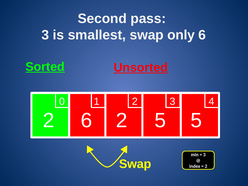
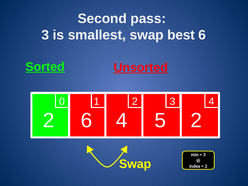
only: only -> best (181, 35)
2 2: 2 -> 4 (122, 121)
5 5: 5 -> 2 (196, 121)
